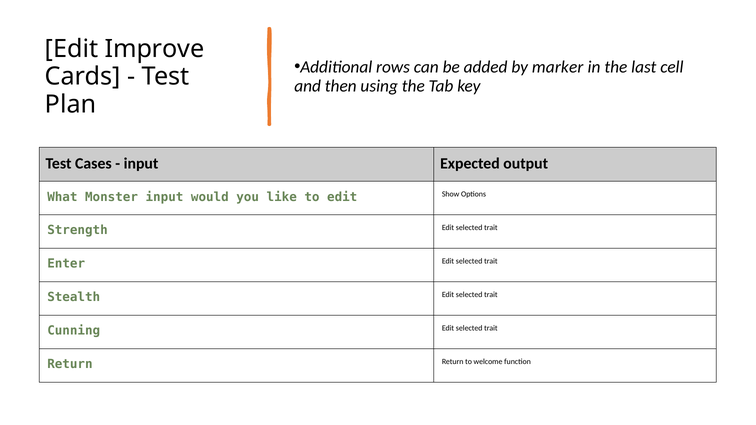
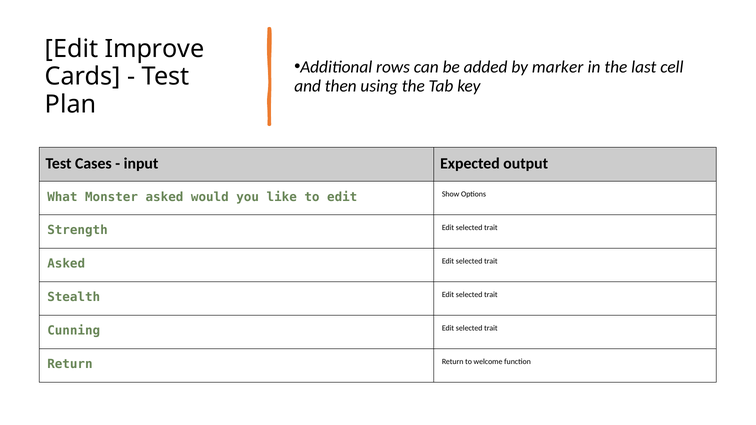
Monster input: input -> asked (164, 197)
Enter: Enter -> Asked (66, 264)
